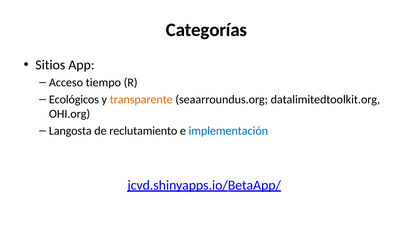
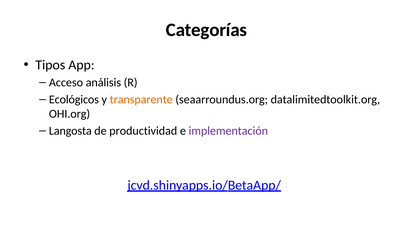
Sitios: Sitios -> Tipos (50, 65)
tiempo: tiempo -> análisis (103, 83)
reclutamiento: reclutamiento -> productividad (143, 131)
implementación colour: blue -> purple (228, 131)
